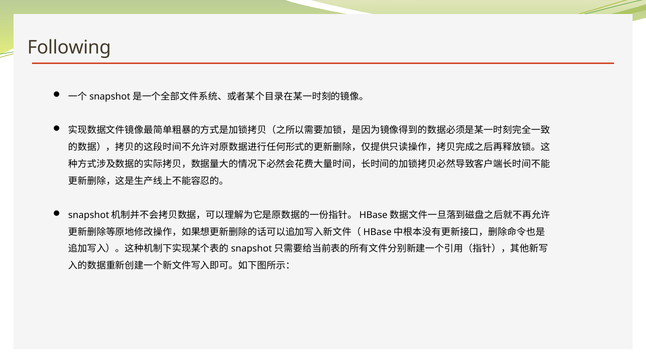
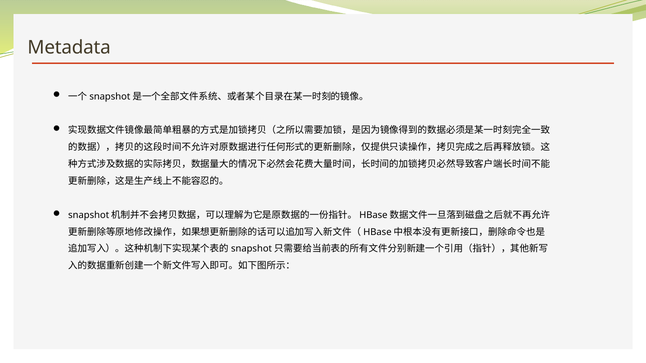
Following: Following -> Metadata (69, 48)
